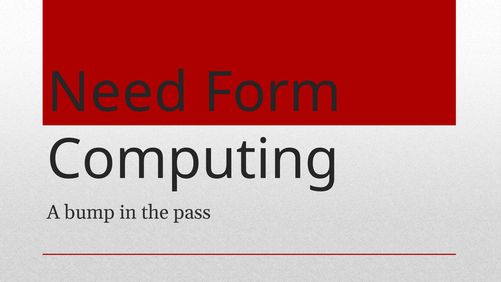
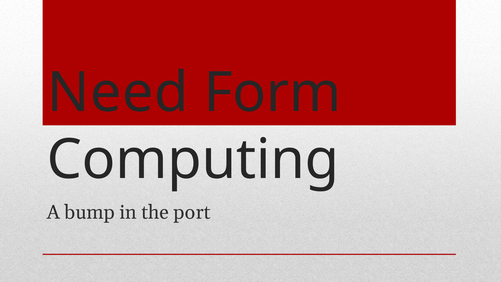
pass: pass -> port (192, 212)
